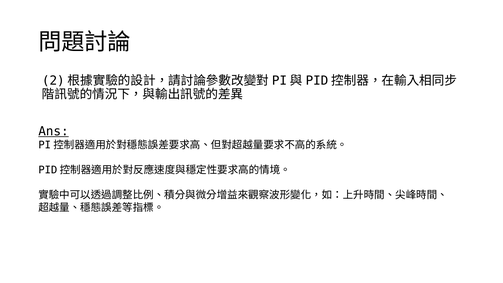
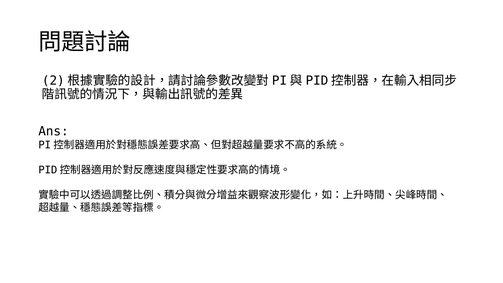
Ans underline: present -> none (53, 131)
